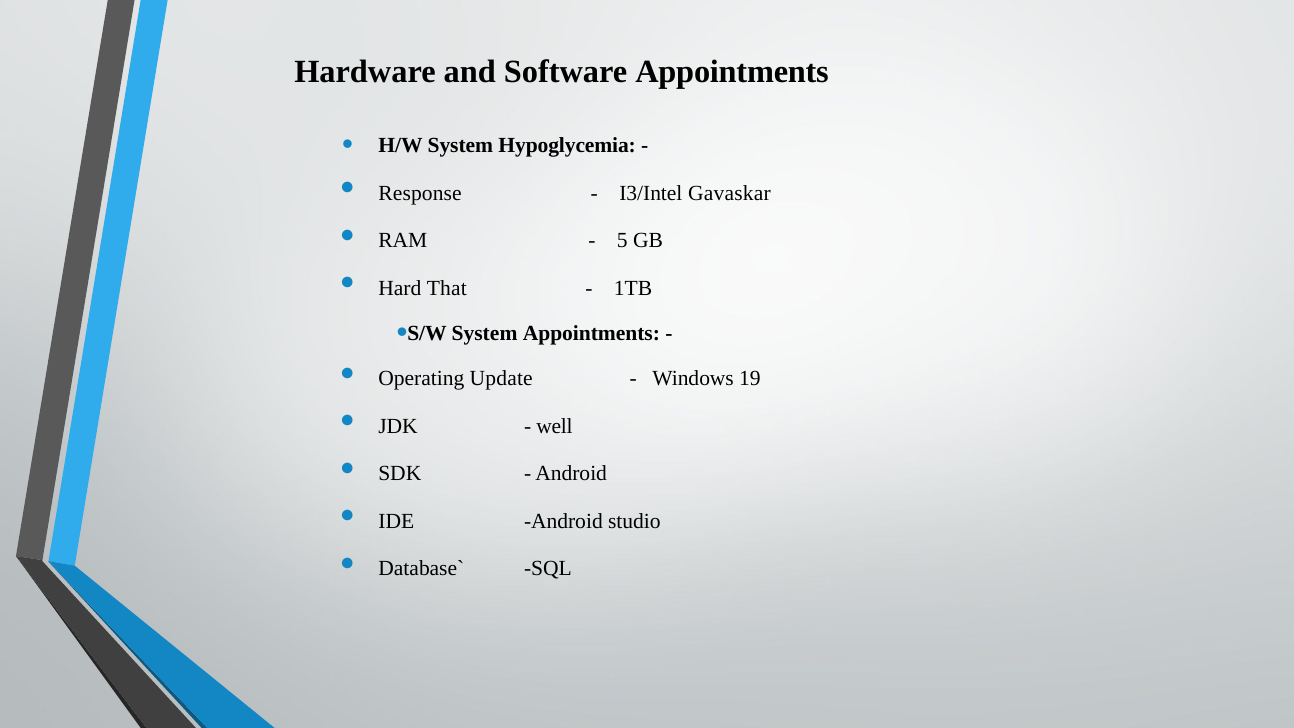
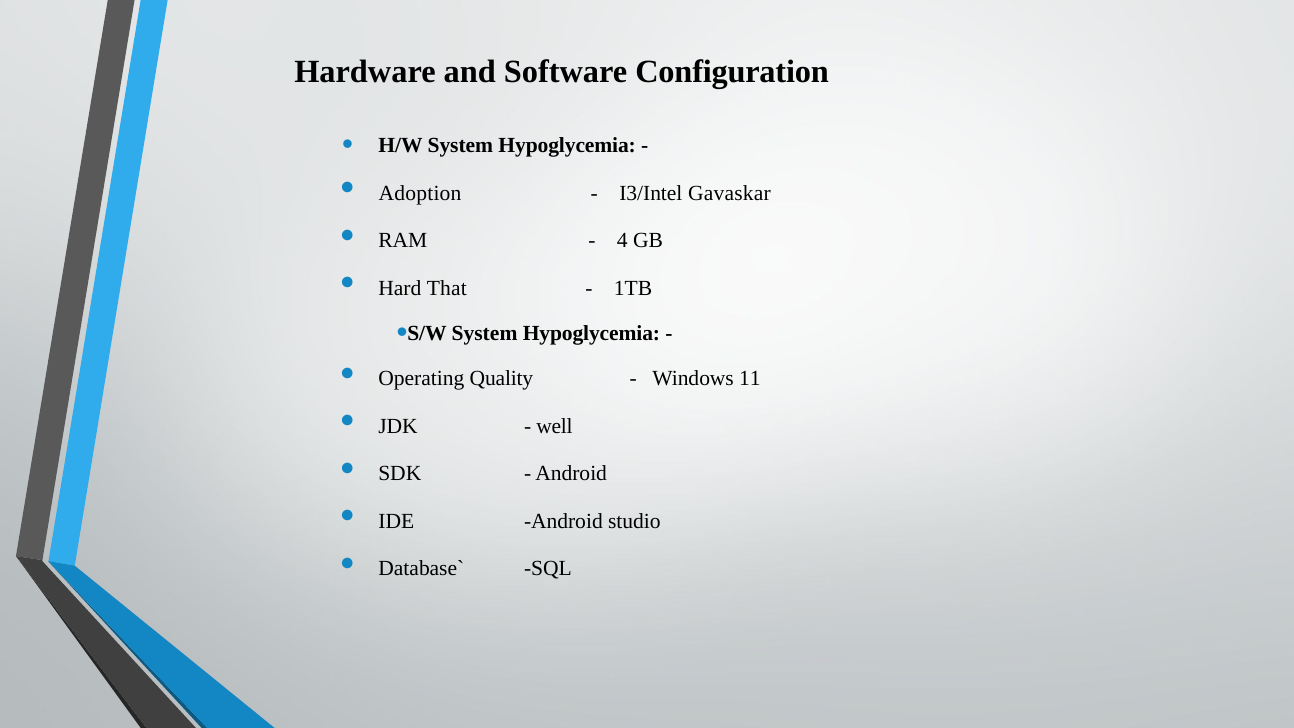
Software Appointments: Appointments -> Configuration (732, 72)
Response: Response -> Adoption (420, 193)
5: 5 -> 4 (622, 240)
S/W System Appointments: Appointments -> Hypoglycemia (591, 333)
Update: Update -> Quality (501, 378)
19: 19 -> 11 (750, 378)
